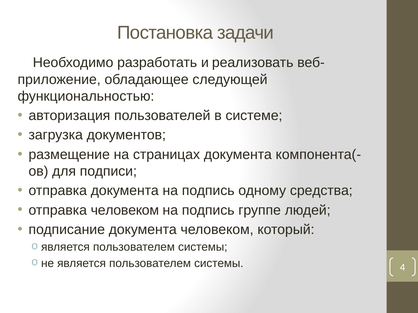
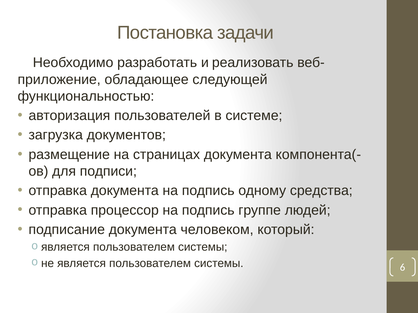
отправка человеком: человеком -> процессор (125, 211)
4: 4 -> 6 (403, 268)
